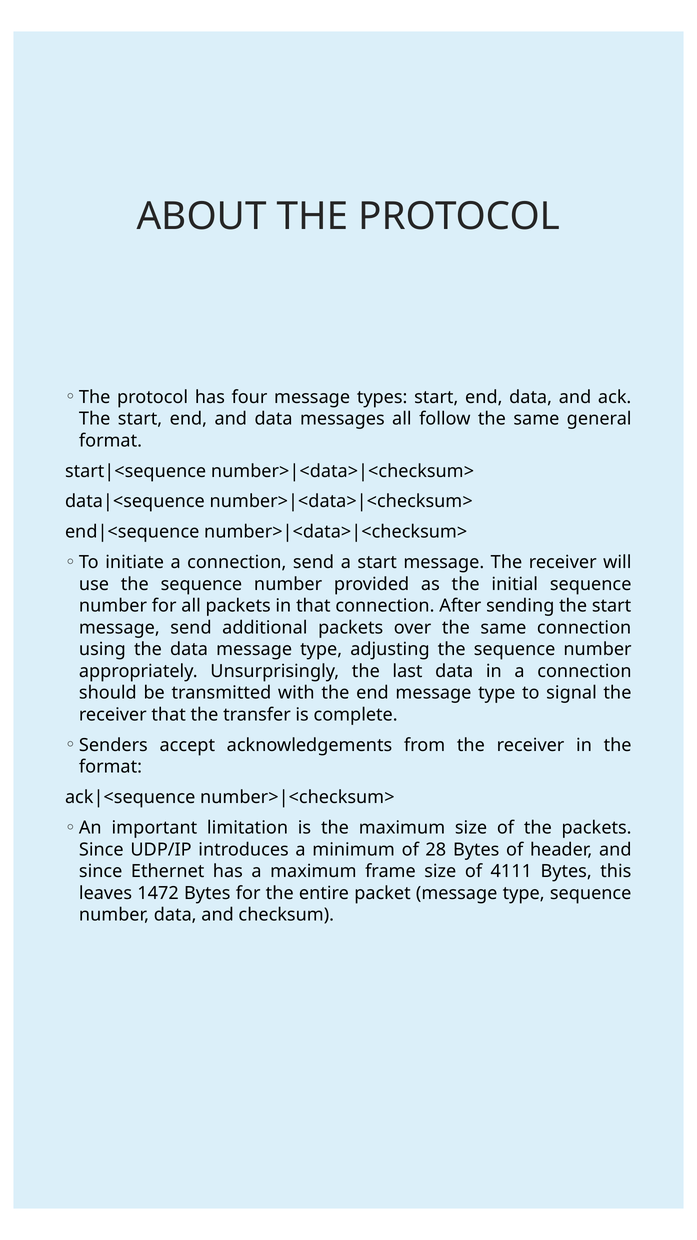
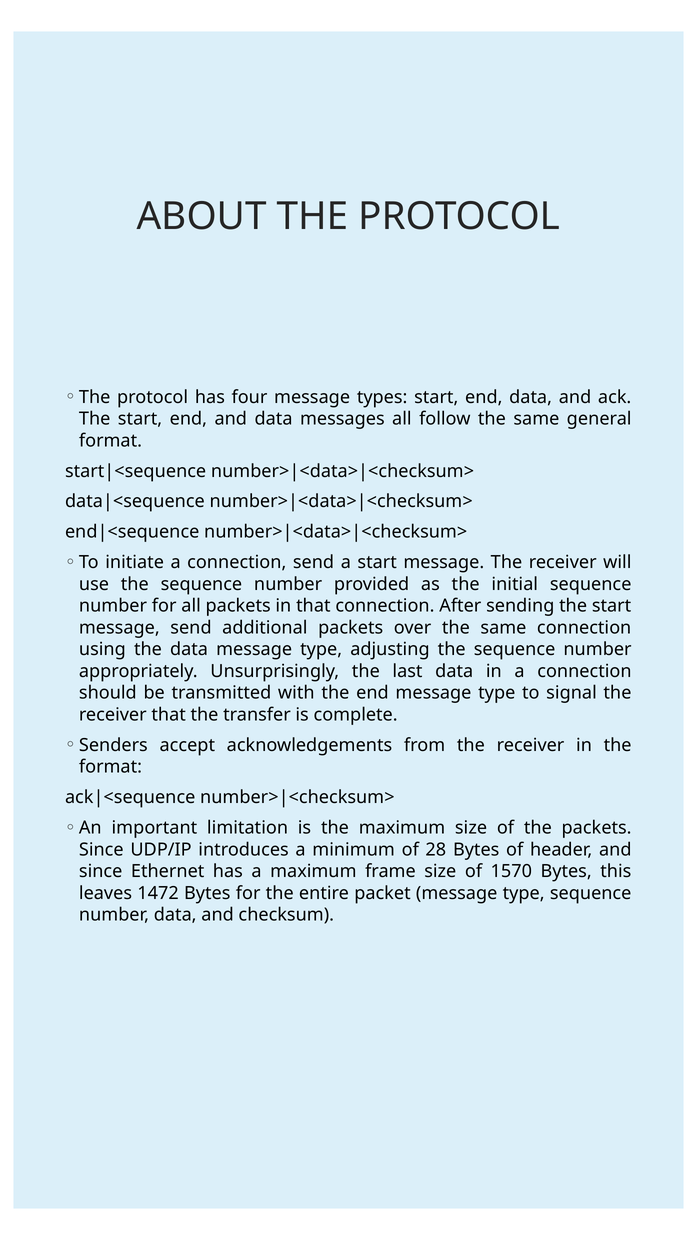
4111: 4111 -> 1570 (511, 871)
